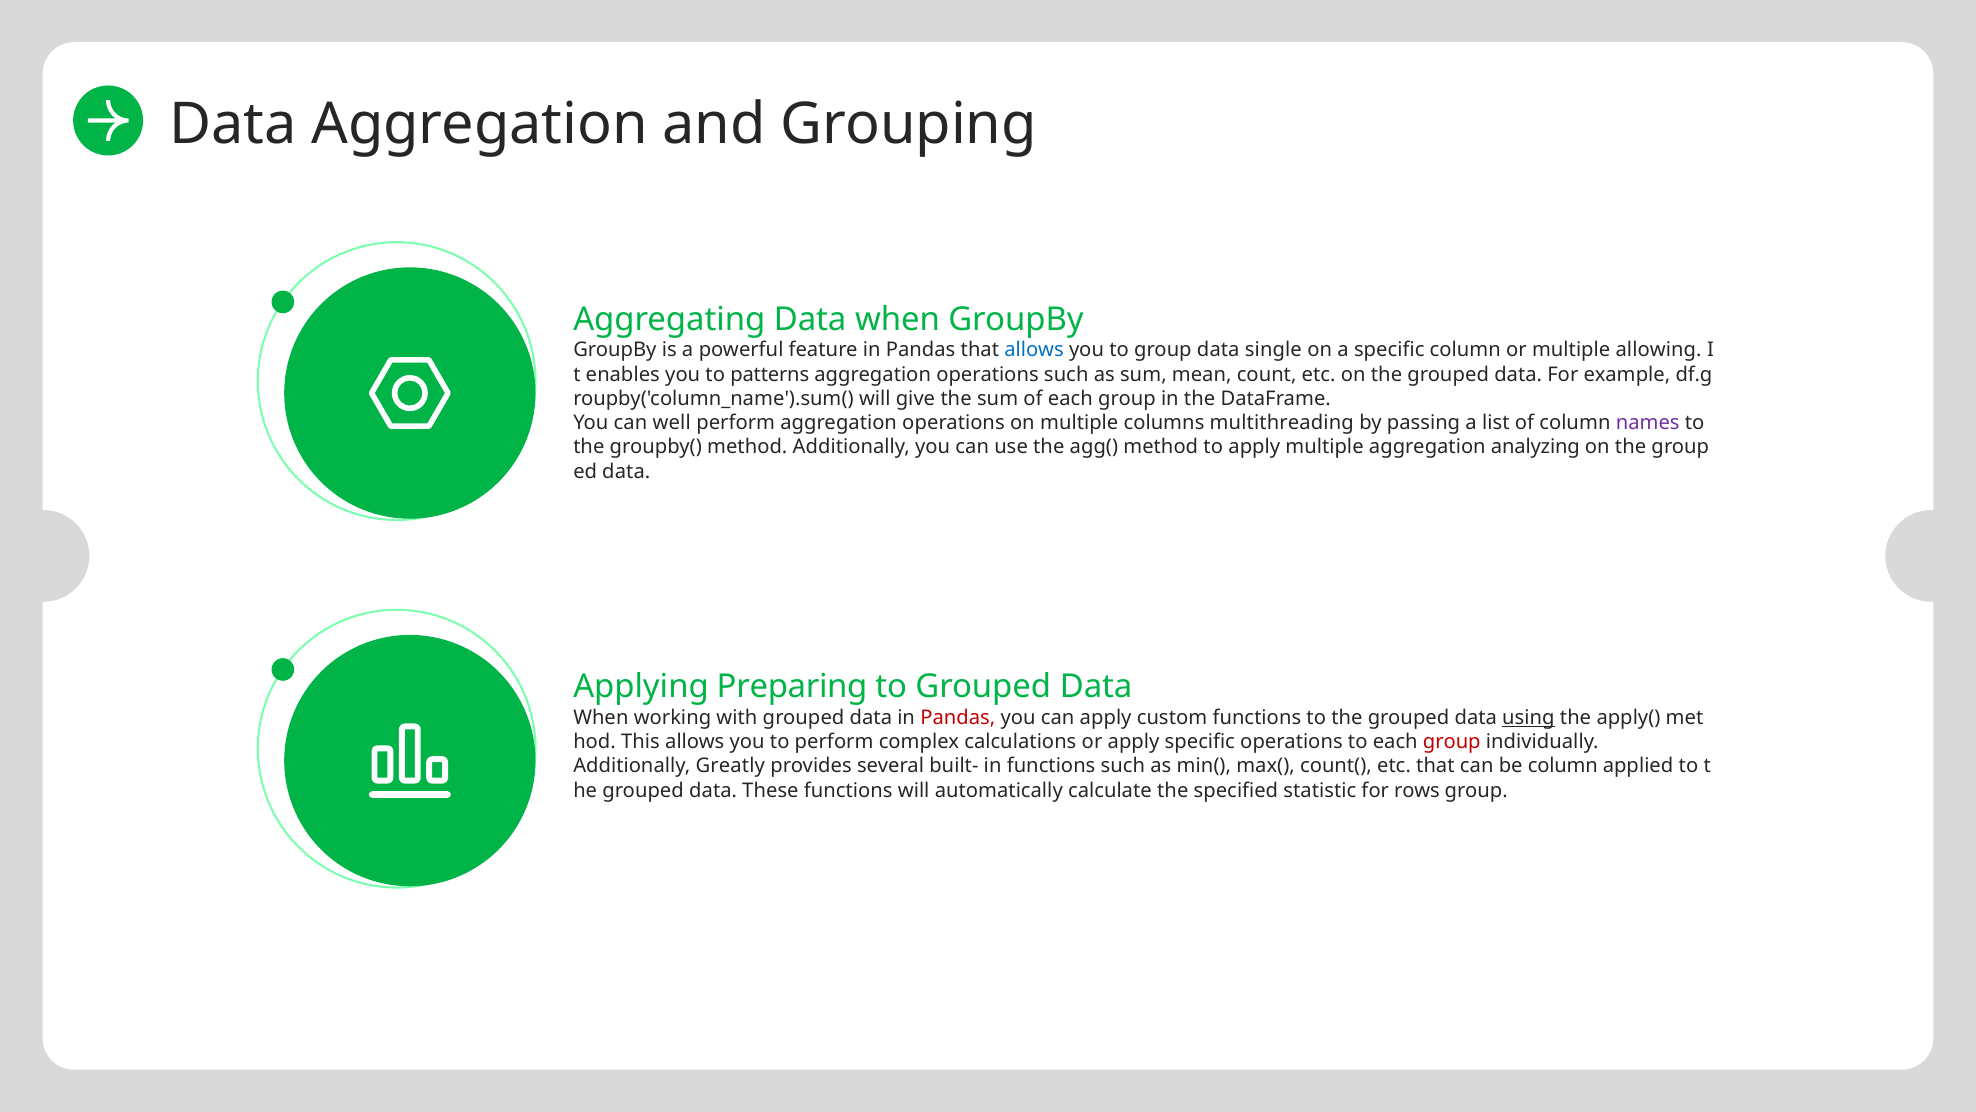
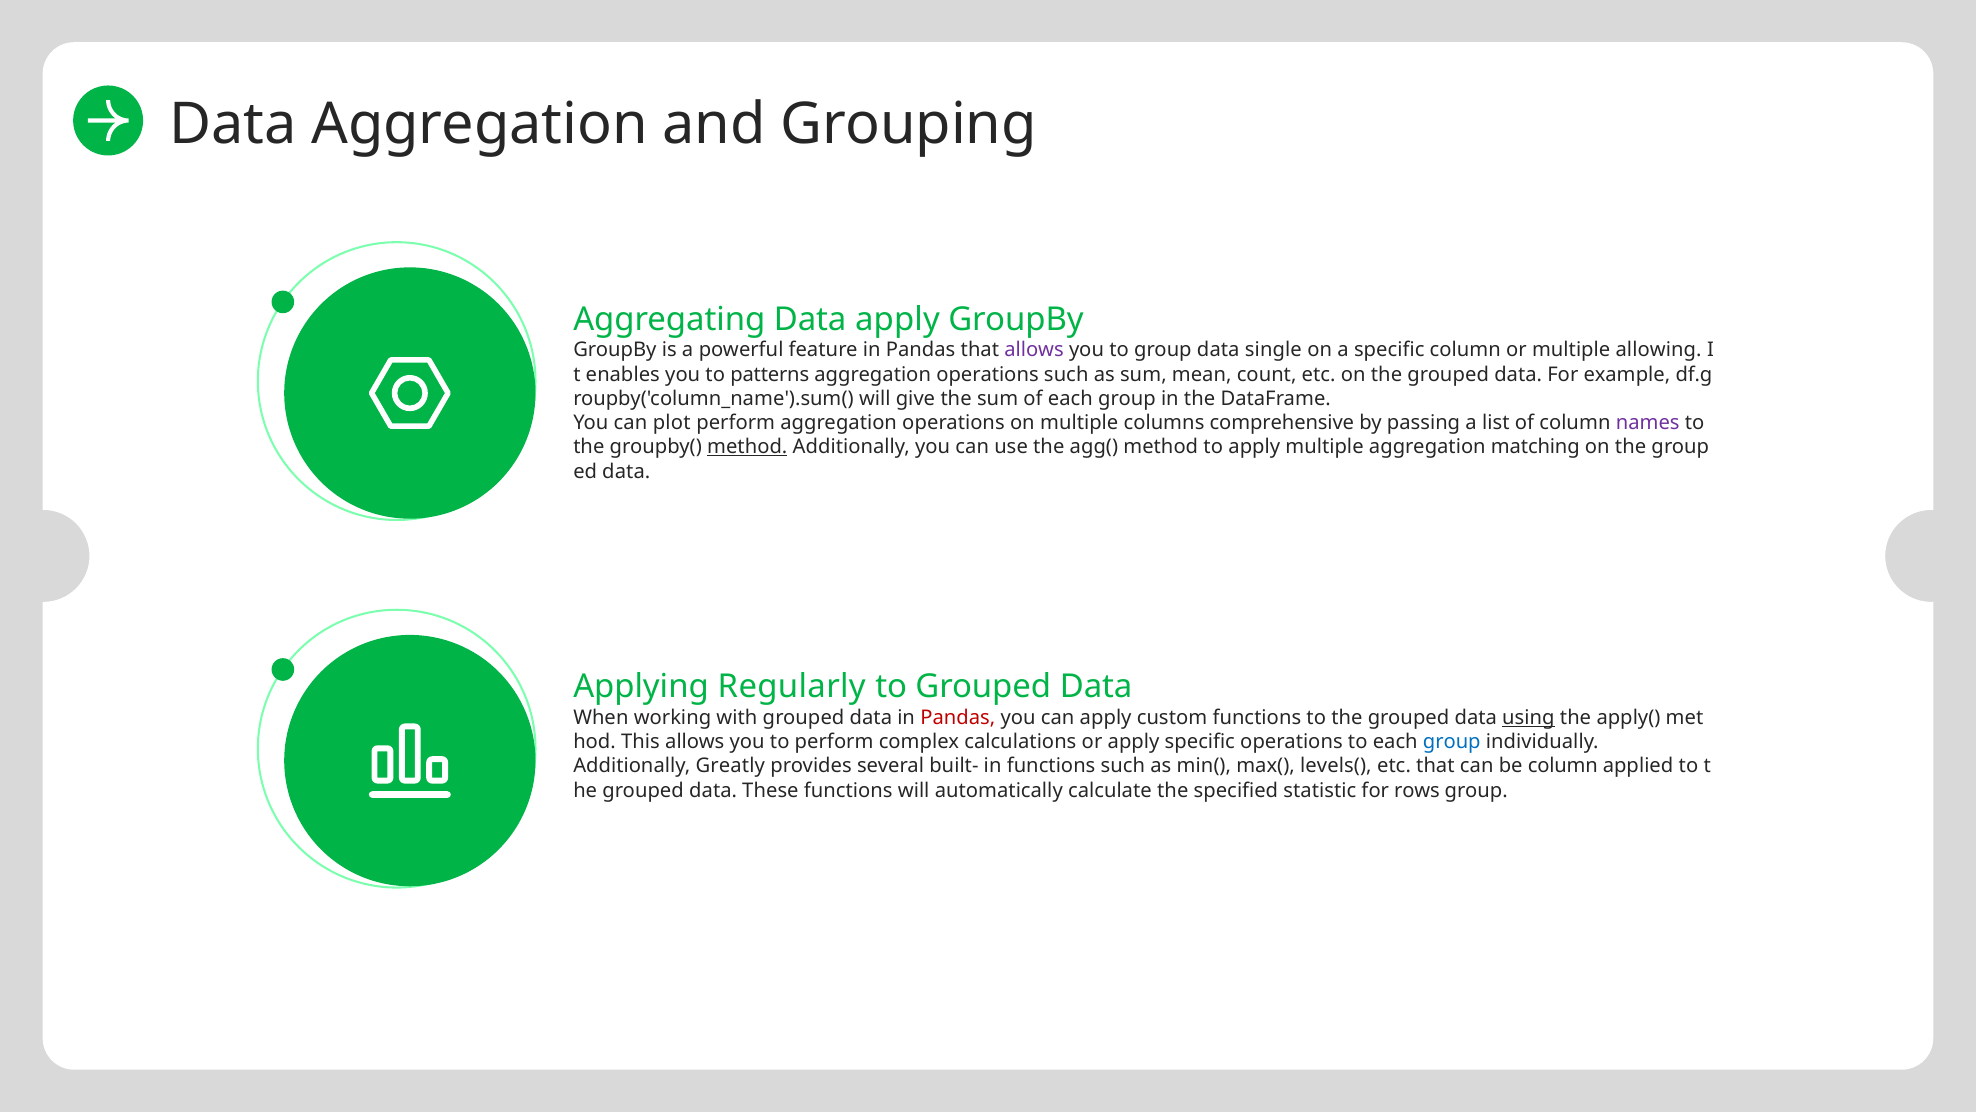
Data when: when -> apply (897, 319)
allows colour: blue -> purple (1034, 350)
well: well -> plot (672, 423)
multithreading: multithreading -> comprehensive (1282, 423)
method underline: none -> present (747, 447)
analyzing: analyzing -> matching (1535, 447)
Preparing: Preparing -> Regularly (792, 686)
group colour: red -> blue (1452, 742)
count(: count( -> levels( (1336, 766)
